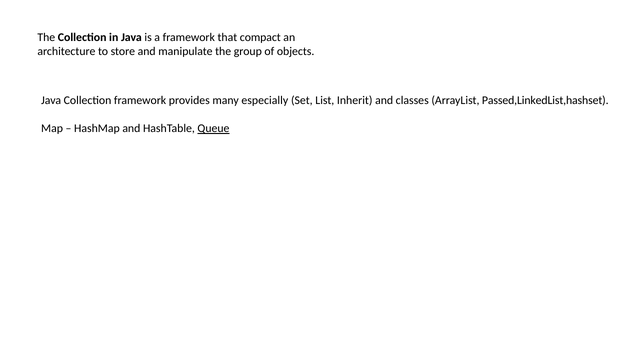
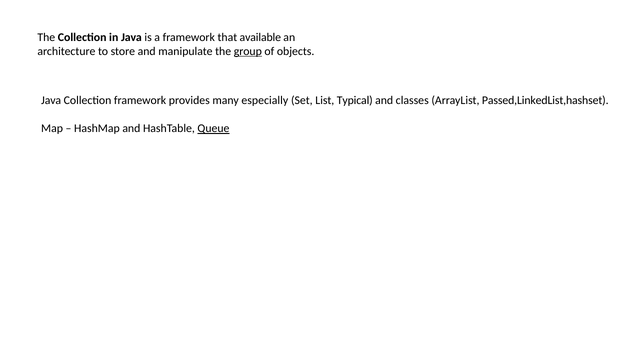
compact: compact -> available (260, 37)
group underline: none -> present (248, 51)
Inherit: Inherit -> Typical (355, 100)
